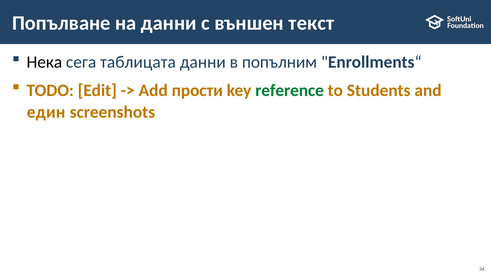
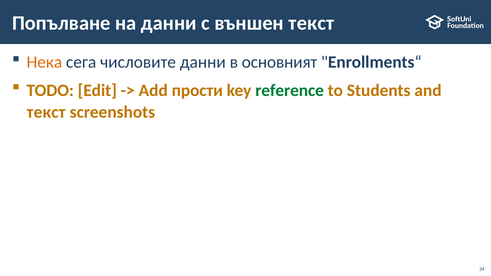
Нека colour: black -> orange (44, 62)
таблицата: таблицата -> числовите (138, 62)
попълним: попълним -> основният (279, 62)
един: един -> текст (46, 112)
